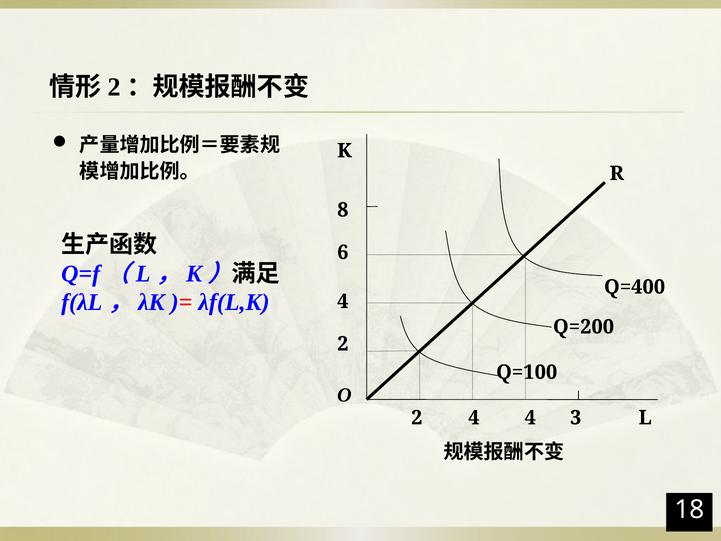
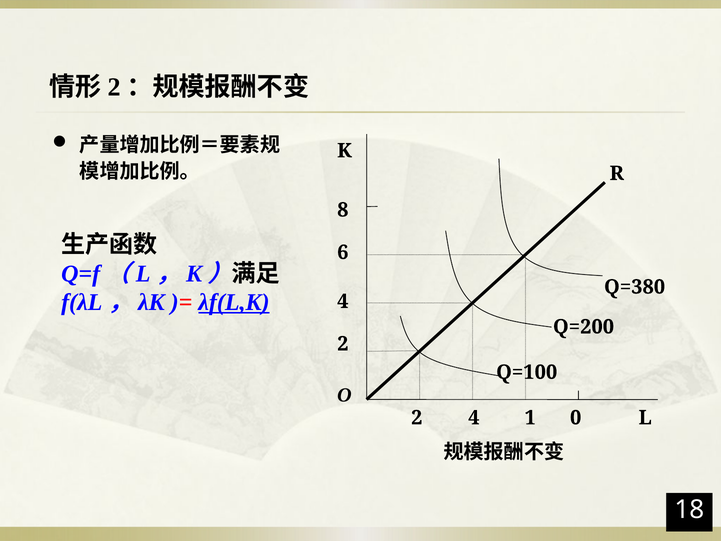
Q=400: Q=400 -> Q=380 (635, 287)
λf(L,K underline: none -> present (234, 302)
4 4: 4 -> 1 (530, 418)
3: 3 -> 0 (576, 418)
